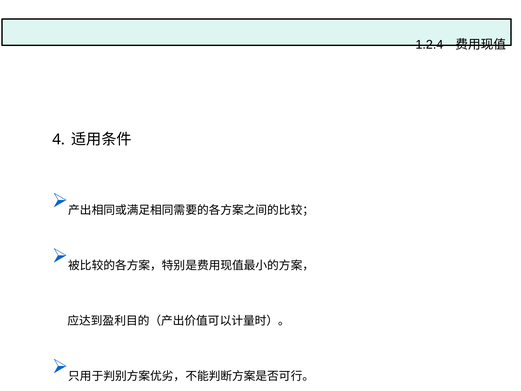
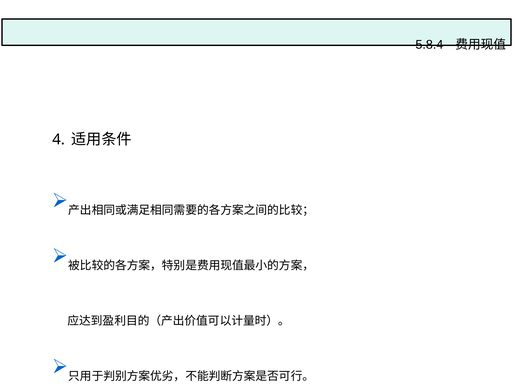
1.2.4: 1.2.4 -> 5.8.4 (429, 45)
